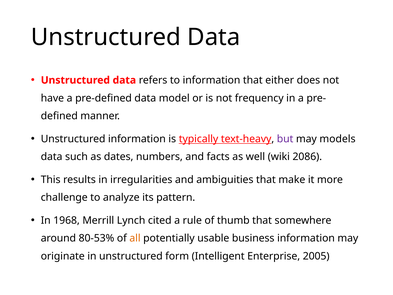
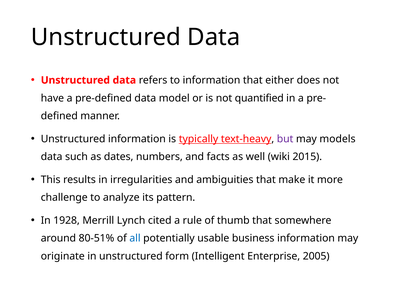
frequency: frequency -> quantified (259, 98)
2086: 2086 -> 2015 (307, 157)
1968: 1968 -> 1928 (67, 220)
80-53%: 80-53% -> 80-51% (96, 238)
all colour: orange -> blue (135, 238)
